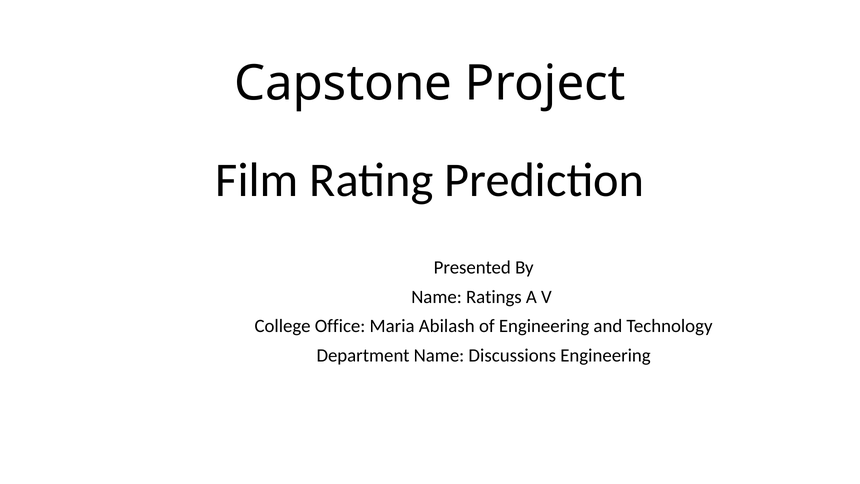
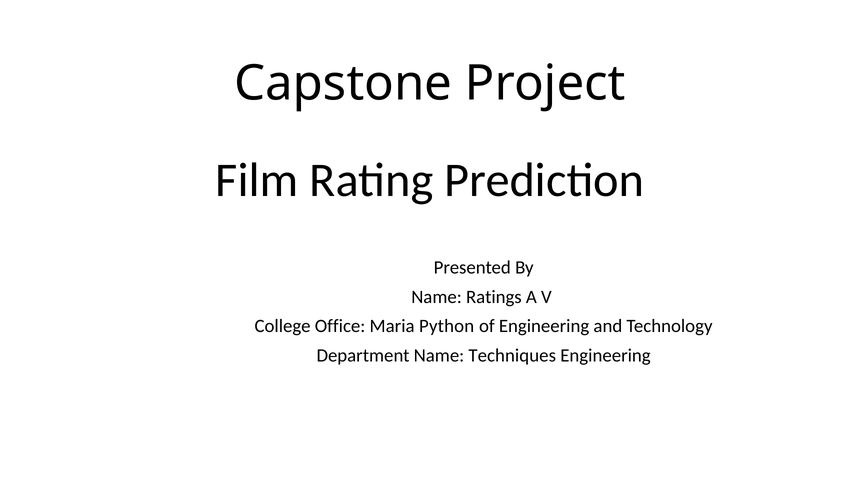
Abilash: Abilash -> Python (447, 326)
Discussions: Discussions -> Techniques (512, 355)
